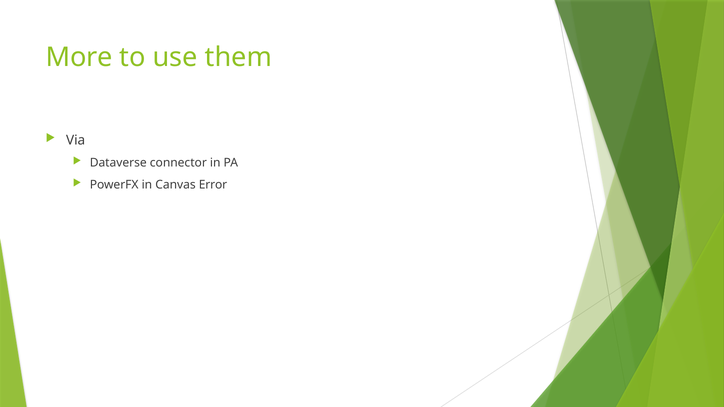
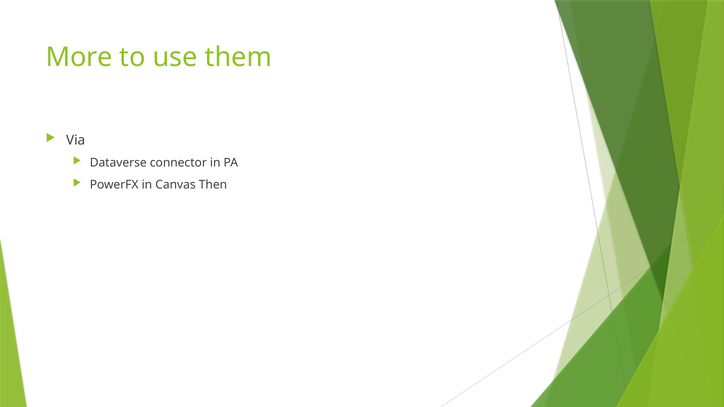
Error: Error -> Then (213, 185)
